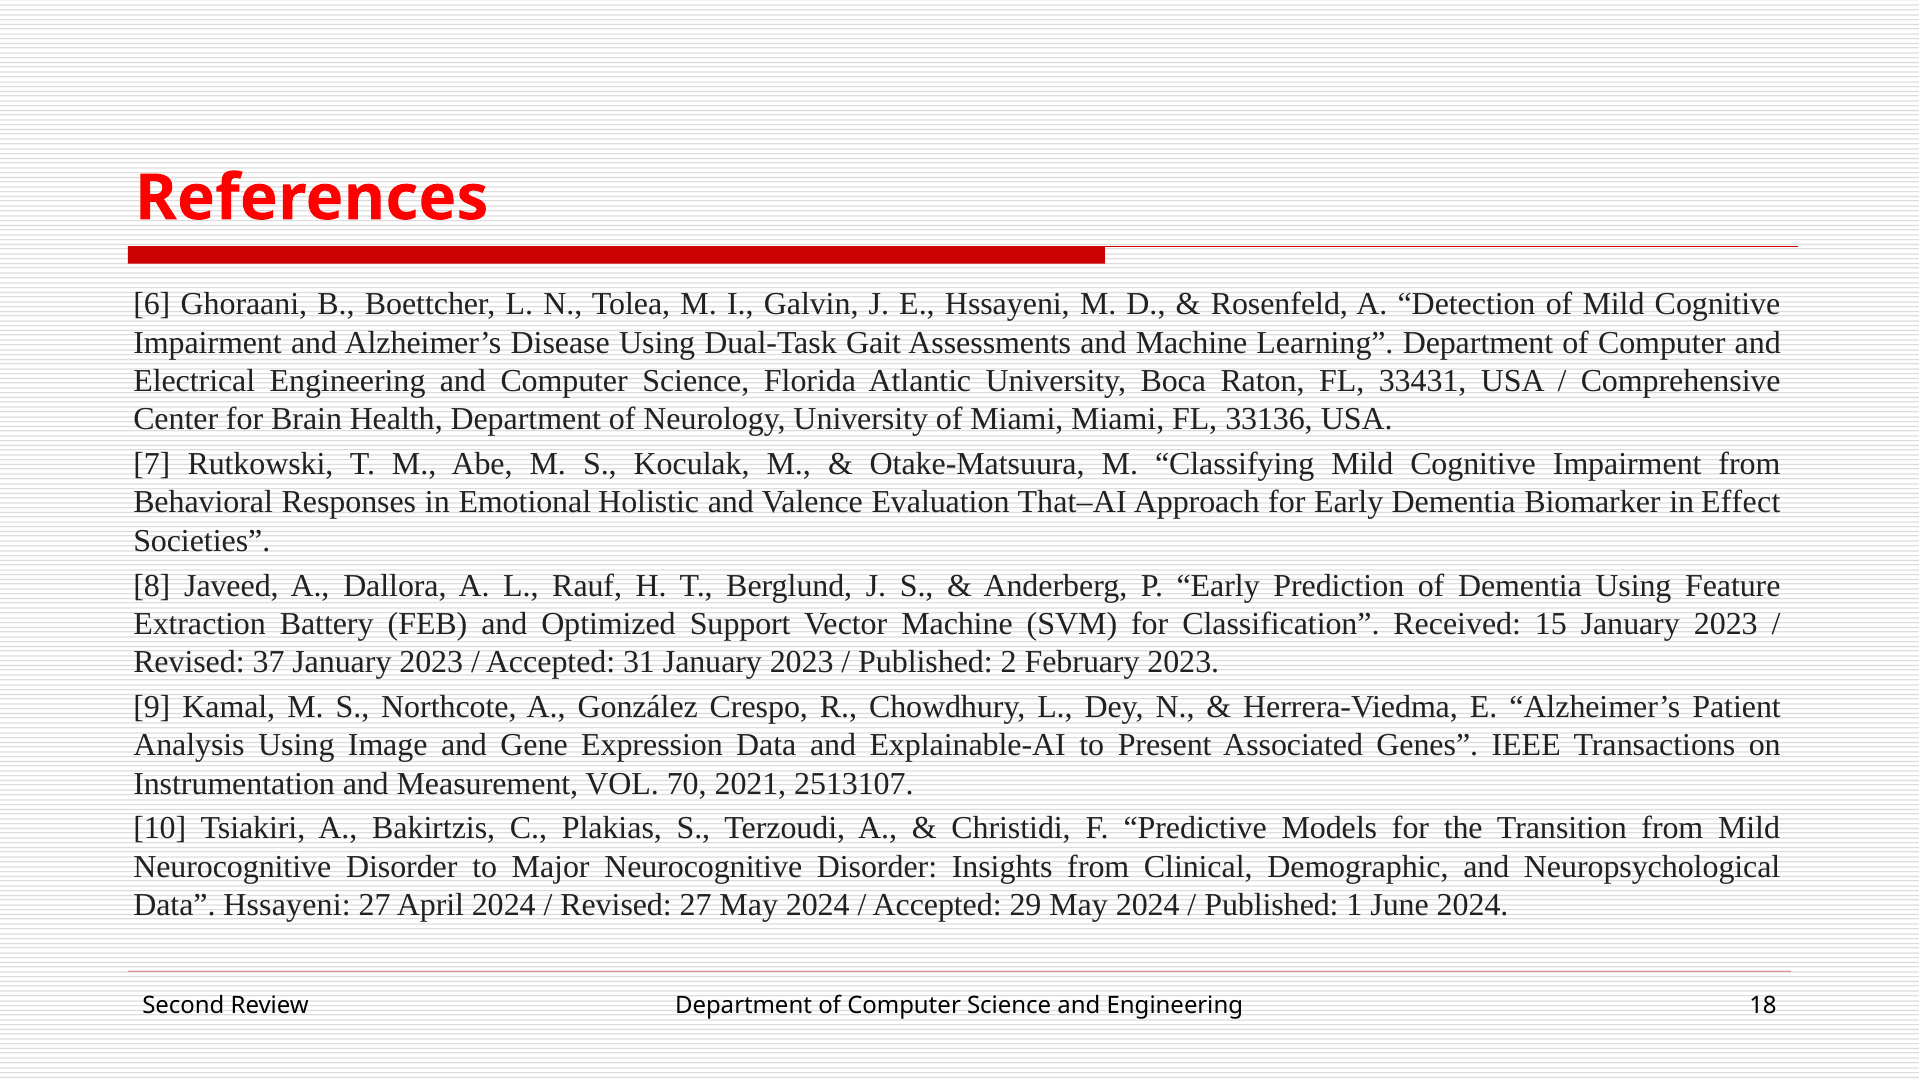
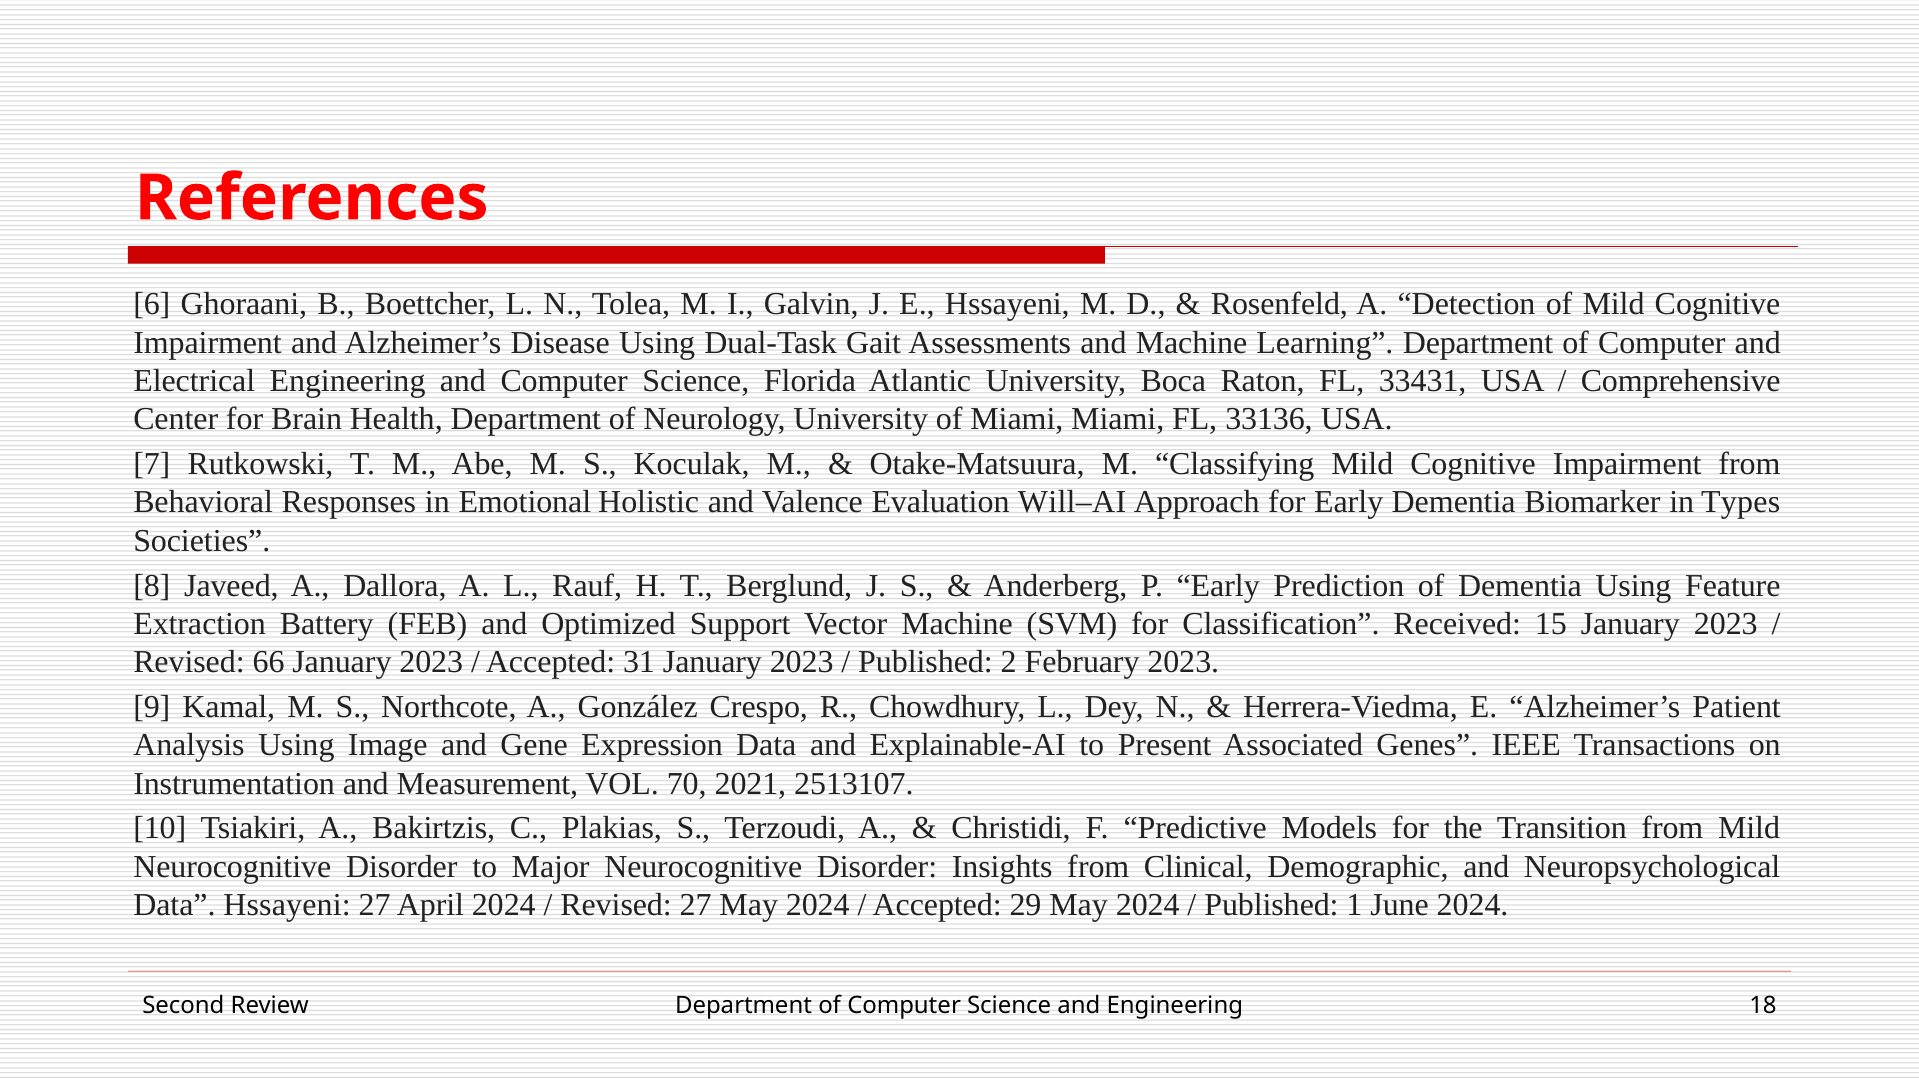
That–AI: That–AI -> Will–AI (1072, 503)
Effect: Effect -> Types (1741, 503)
37: 37 -> 66 (269, 662)
